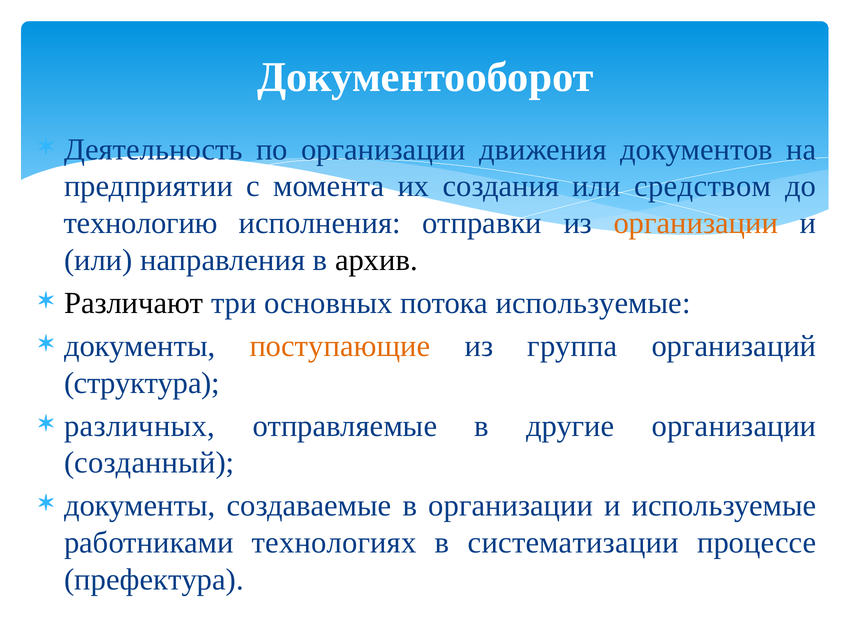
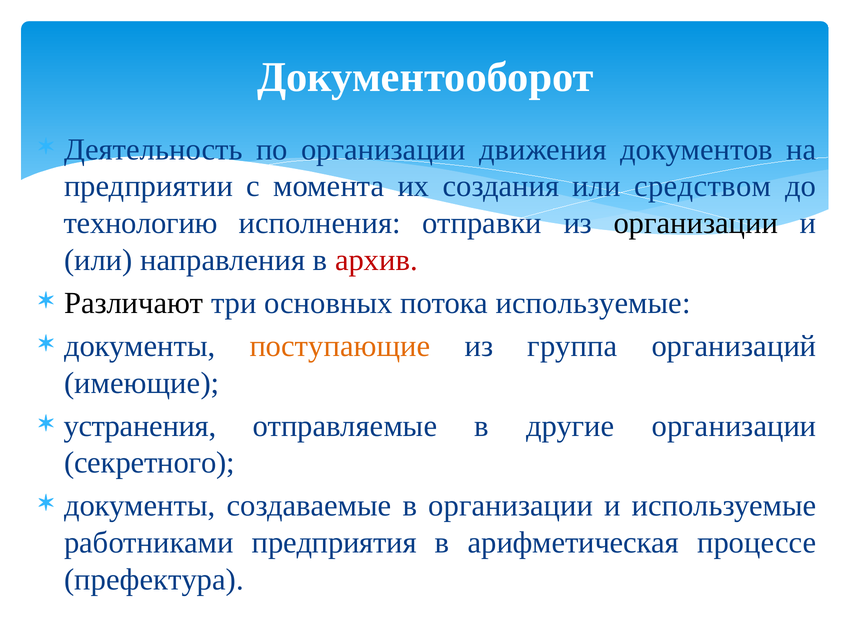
организации colour: orange -> black (696, 223)
архив colour: black -> red (376, 260)
структура: структура -> имеющие (142, 383)
различных: различных -> устранения (140, 426)
созданный: созданный -> секретного (149, 463)
технологиях: технологиях -> предприятия (334, 542)
систематизации: систематизации -> арифметическая (573, 542)
